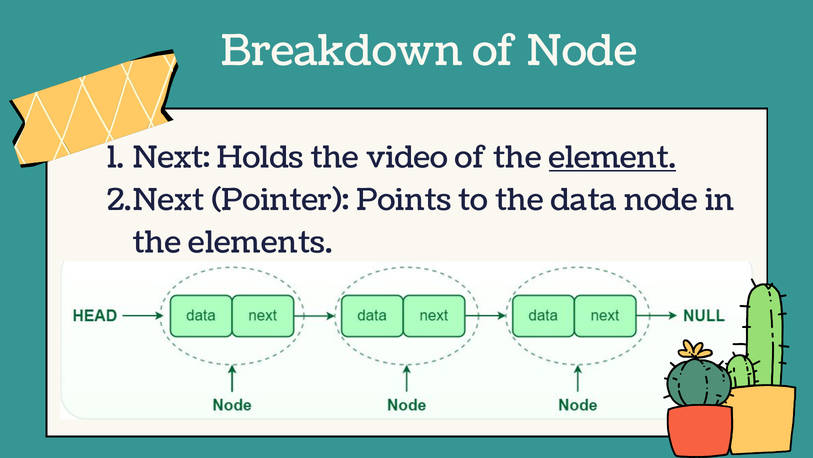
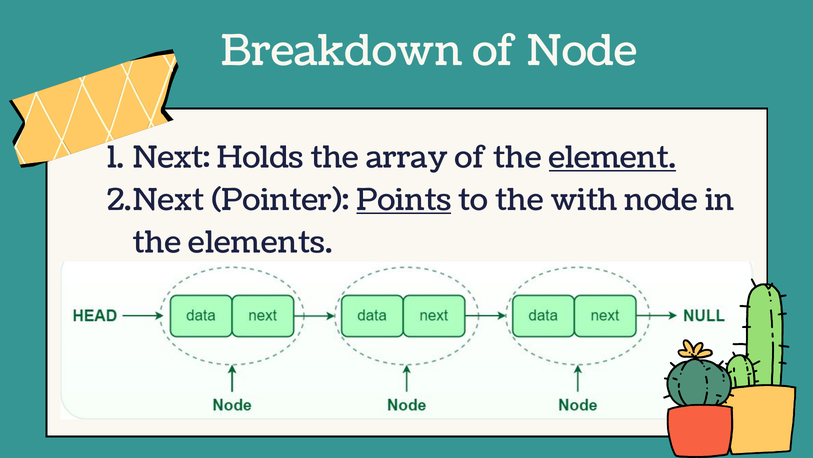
video: video -> array (407, 158)
Points underline: none -> present (404, 200)
data: data -> with (584, 200)
